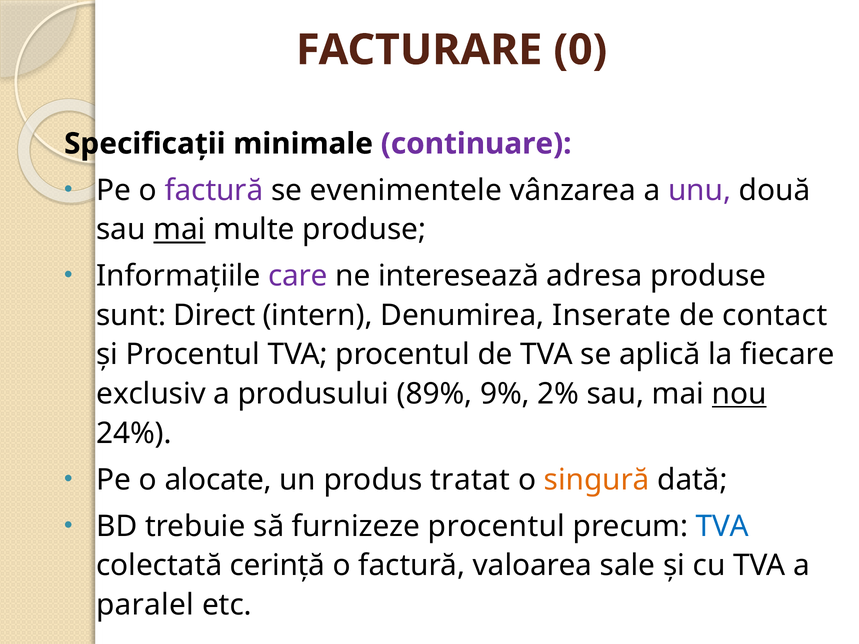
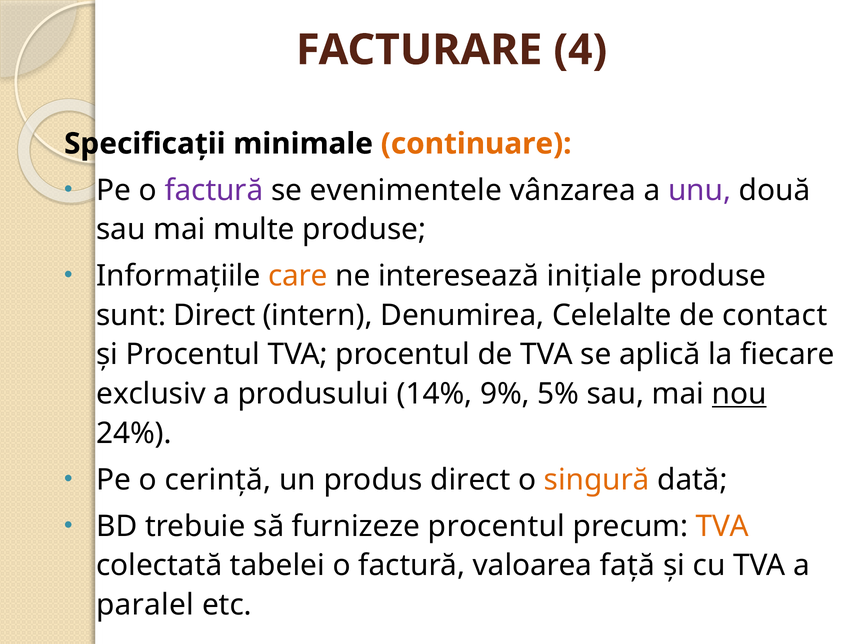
0: 0 -> 4 (580, 50)
continuare colour: purple -> orange (476, 144)
mai underline: present -> none (179, 230)
care colour: purple -> orange (298, 276)
adresa: adresa -> iniţiale (594, 276)
Inserate: Inserate -> Celelalte (612, 315)
89%: 89% -> 14% (435, 394)
2%: 2% -> 5% (558, 394)
alocate: alocate -> cerinţă (218, 480)
produs tratat: tratat -> direct (470, 480)
TVA colour: blue -> orange (722, 526)
cerinţă: cerinţă -> tabelei (277, 566)
sale: sale -> faţă (627, 566)
